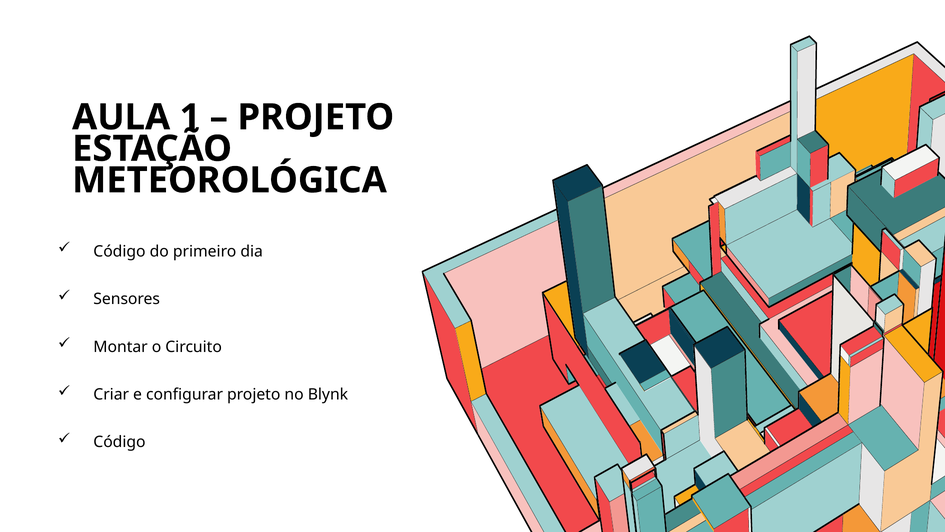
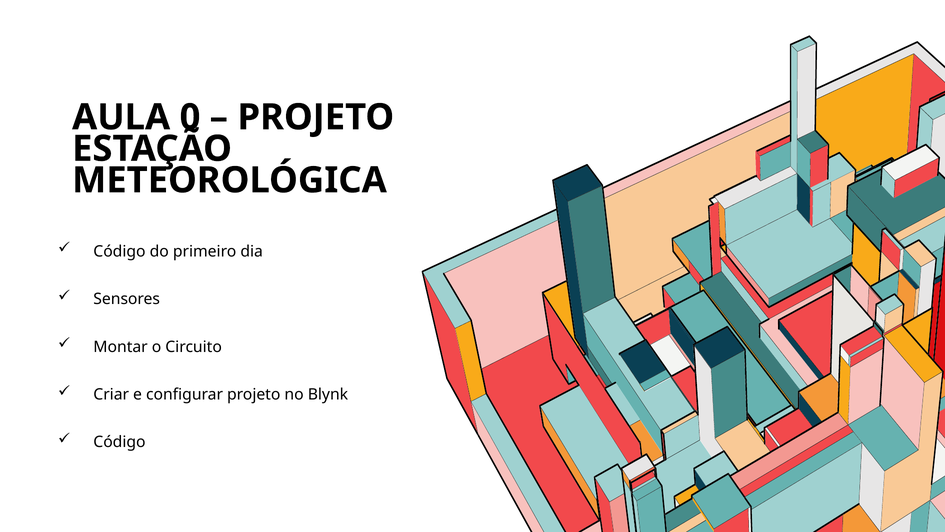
1: 1 -> 0 (190, 117)
